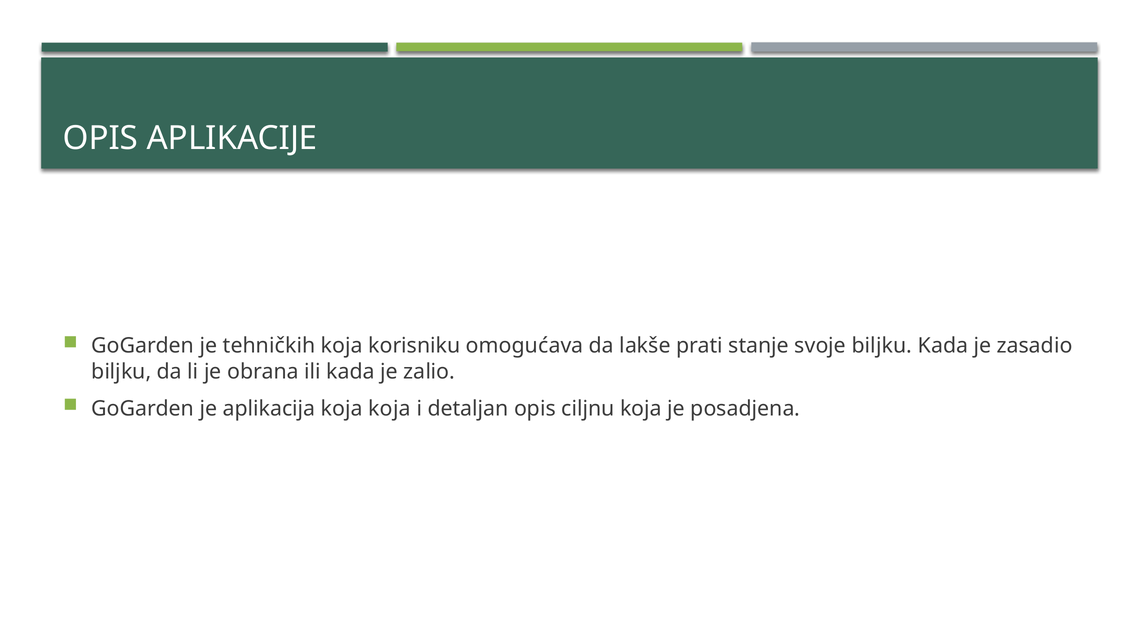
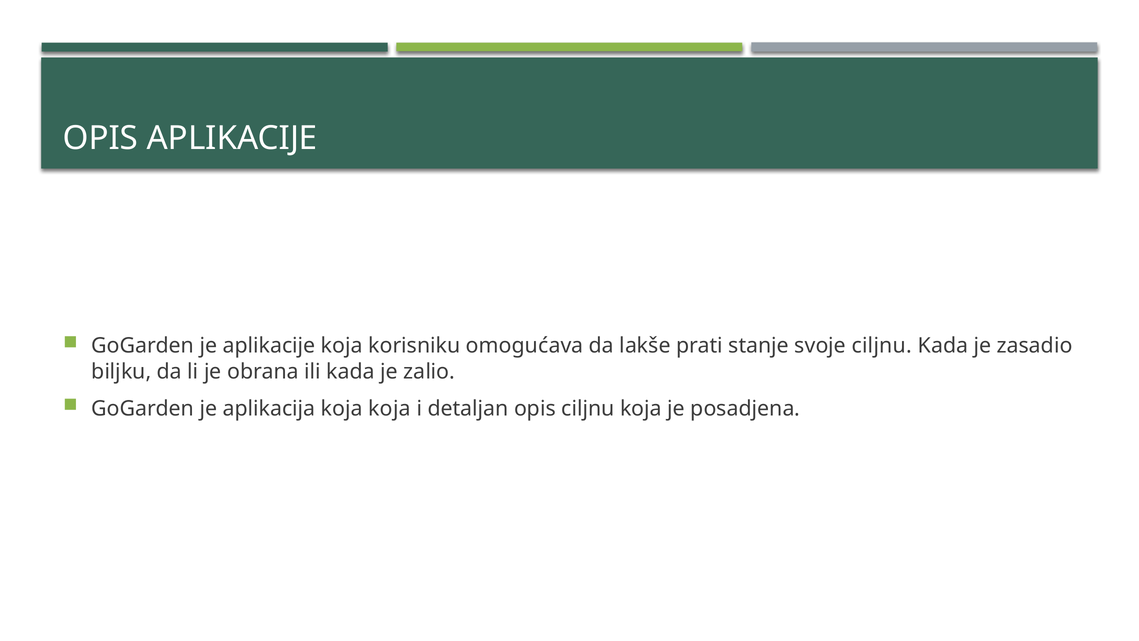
je tehničkih: tehničkih -> aplikacije (269, 346)
svoje biljku: biljku -> ciljnu (882, 346)
